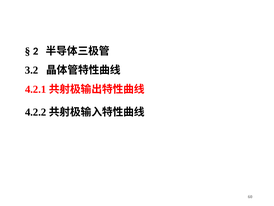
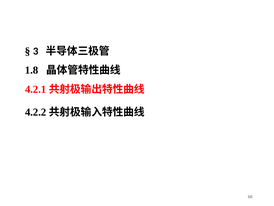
2: 2 -> 3 (36, 51)
3.2: 3.2 -> 1.8 (32, 70)
